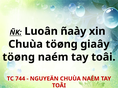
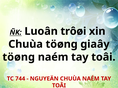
ñaày: ñaày -> trôøi (73, 31)
